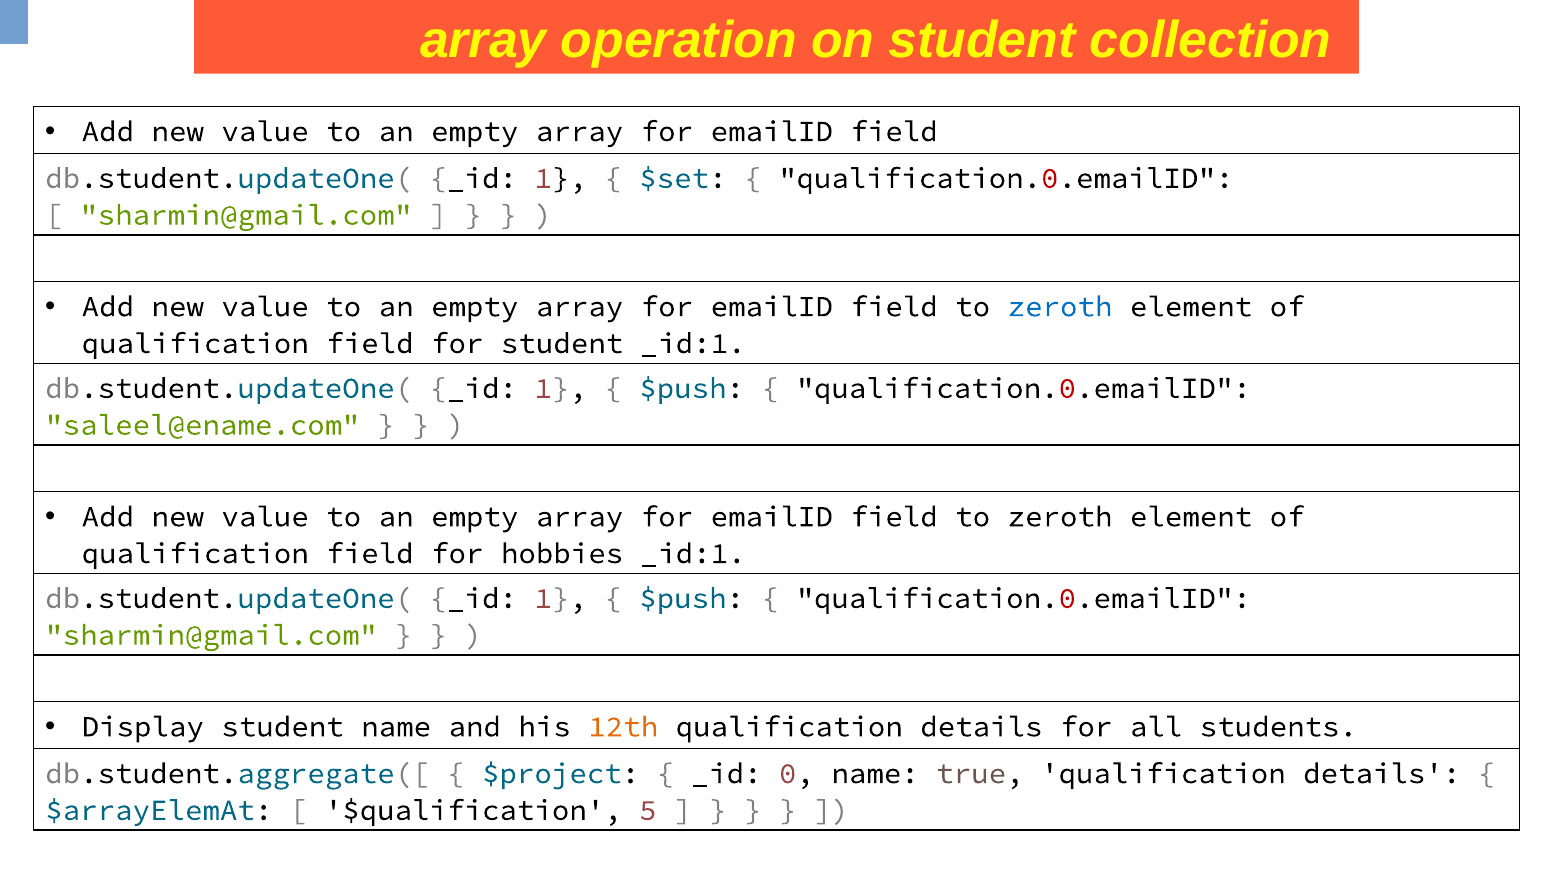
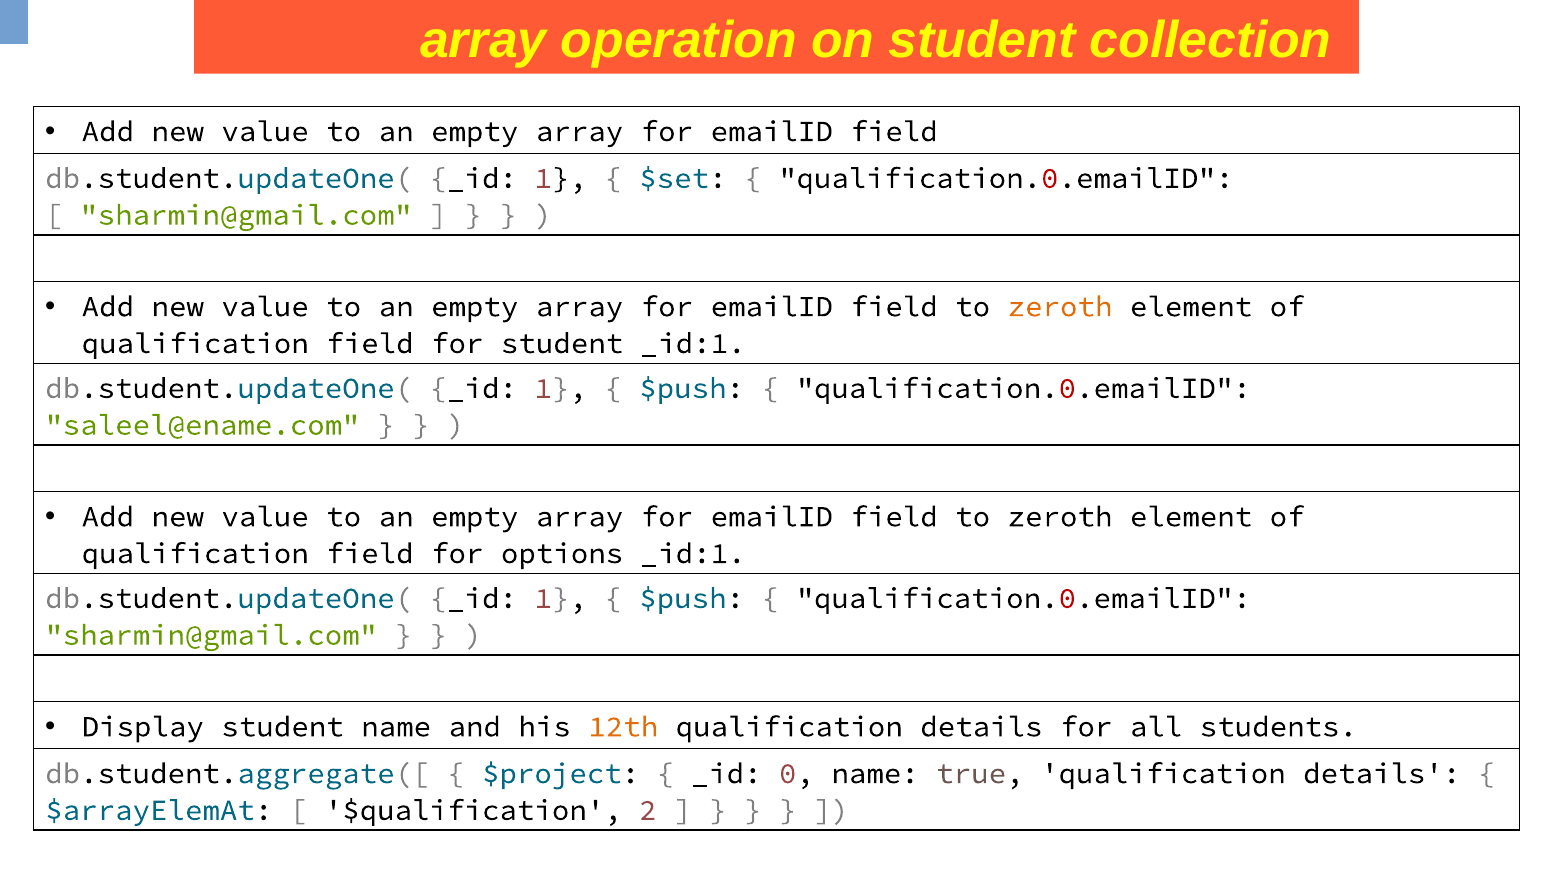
zeroth colour: blue -> orange (1060, 306)
hobbies: hobbies -> options (562, 553)
5: 5 -> 2 (648, 810)
